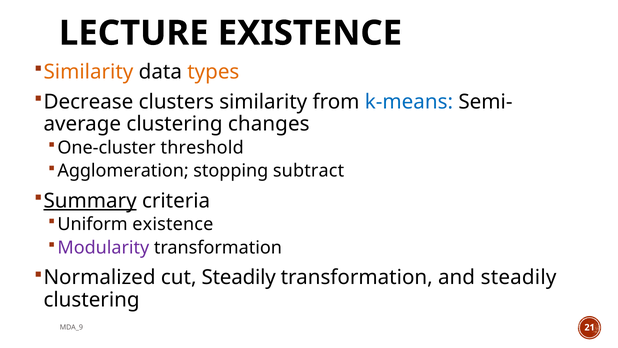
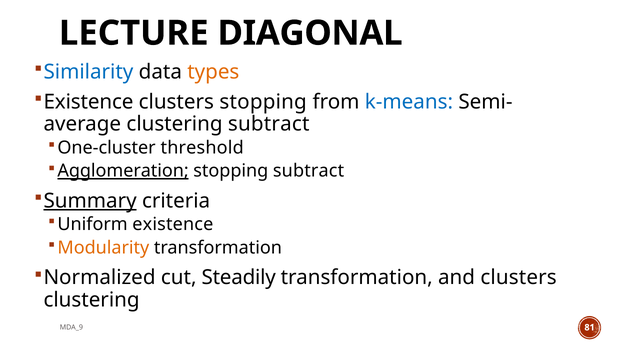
LECTURE EXISTENCE: EXISTENCE -> DIAGONAL (310, 33)
Similarity colour: orange -> blue (88, 72)
Decrease: Decrease -> Existence (88, 102)
clusters similarity: similarity -> stopping (263, 102)
clustering changes: changes -> subtract (269, 124)
Agglomeration underline: none -> present (123, 171)
Modularity colour: purple -> orange (103, 247)
and steadily: steadily -> clusters (519, 277)
21: 21 -> 81 (590, 327)
